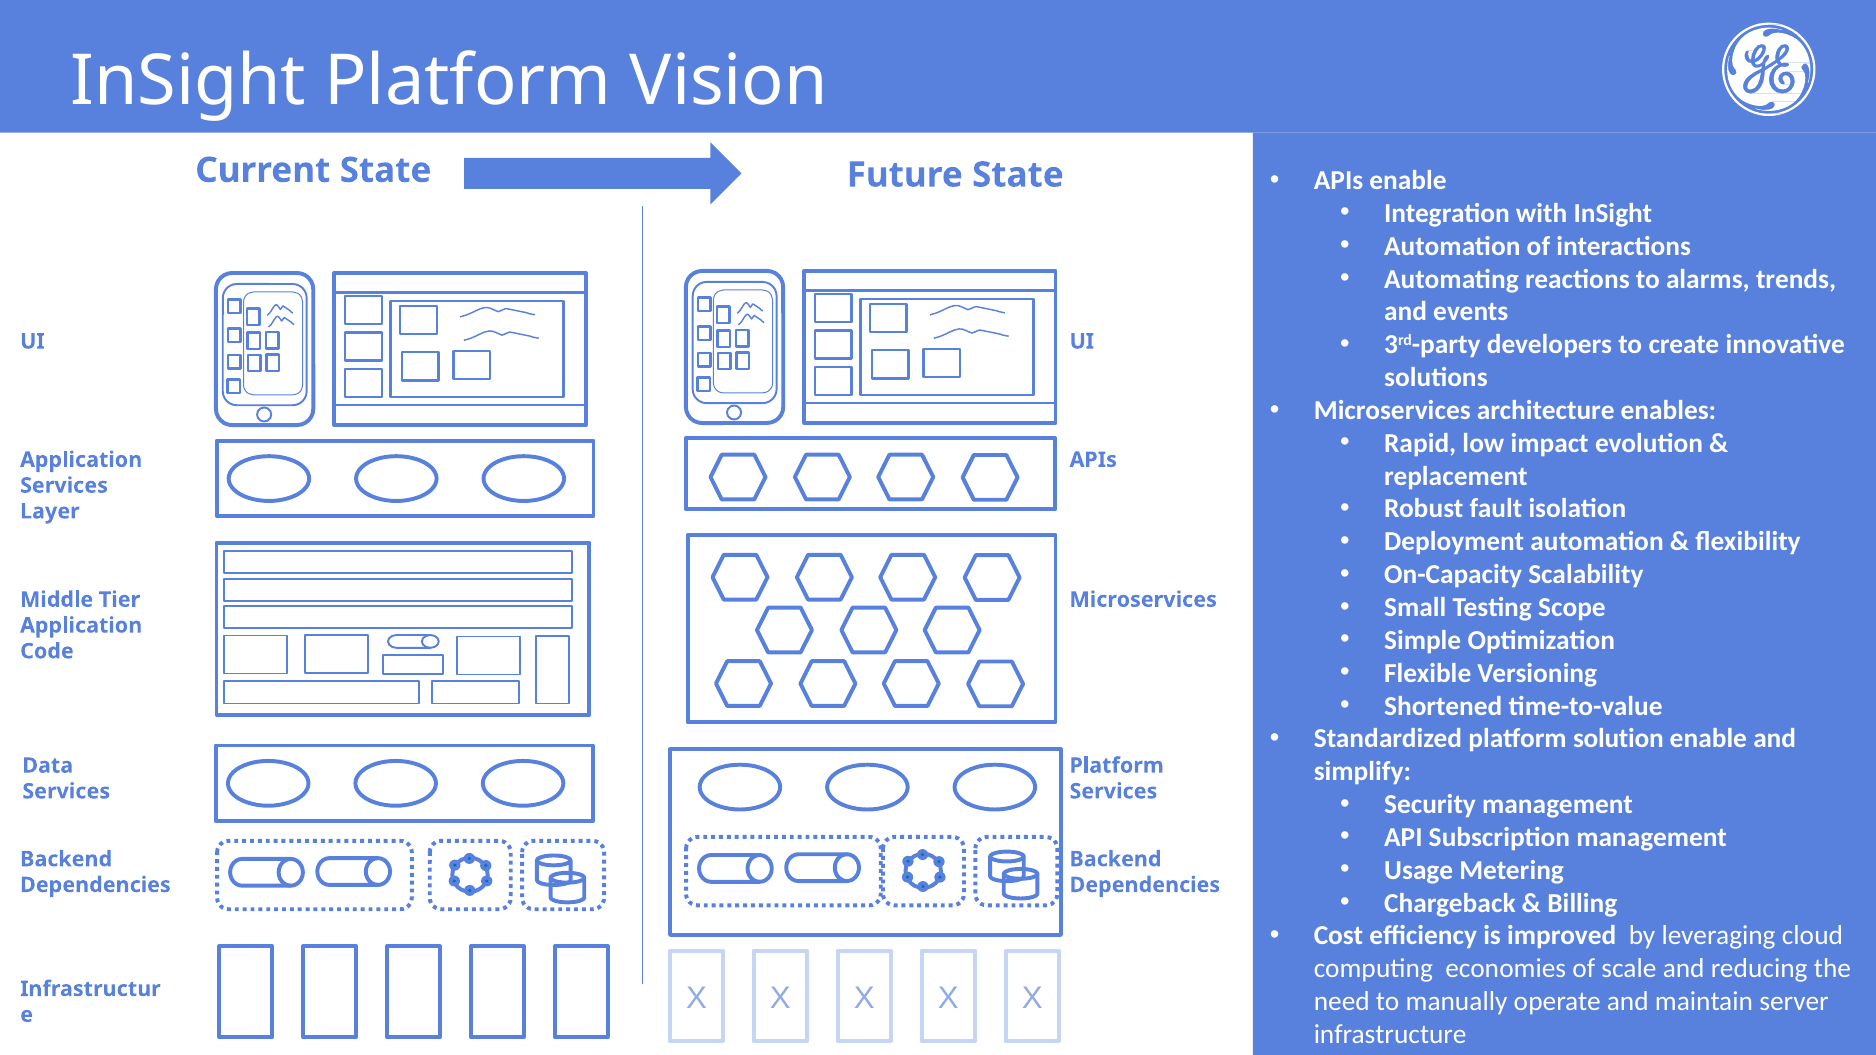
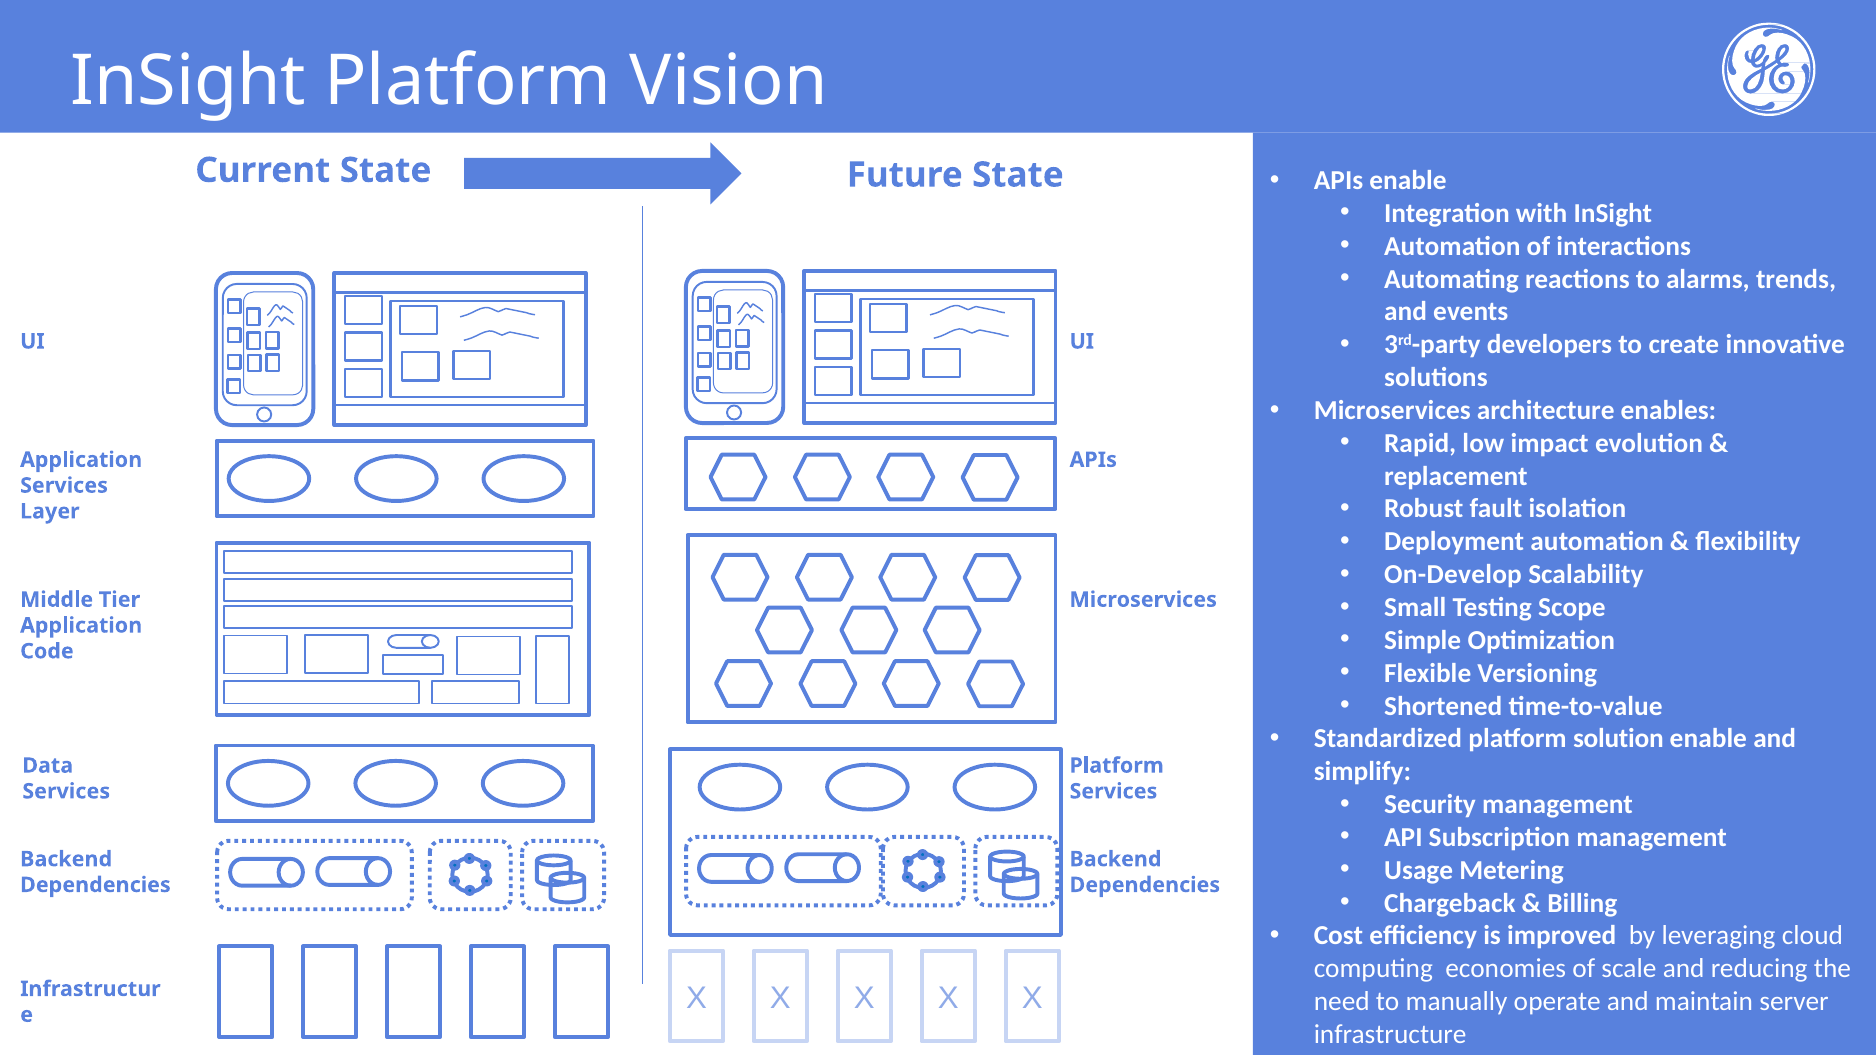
On-Capacity: On-Capacity -> On-Develop (1453, 575)
